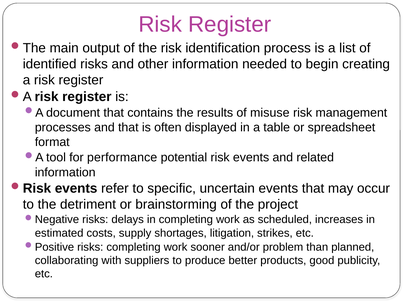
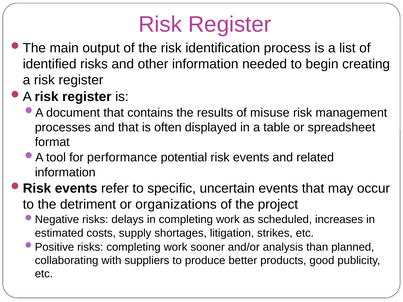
brainstorming: brainstorming -> organizations (176, 205)
problem: problem -> analysis (283, 247)
